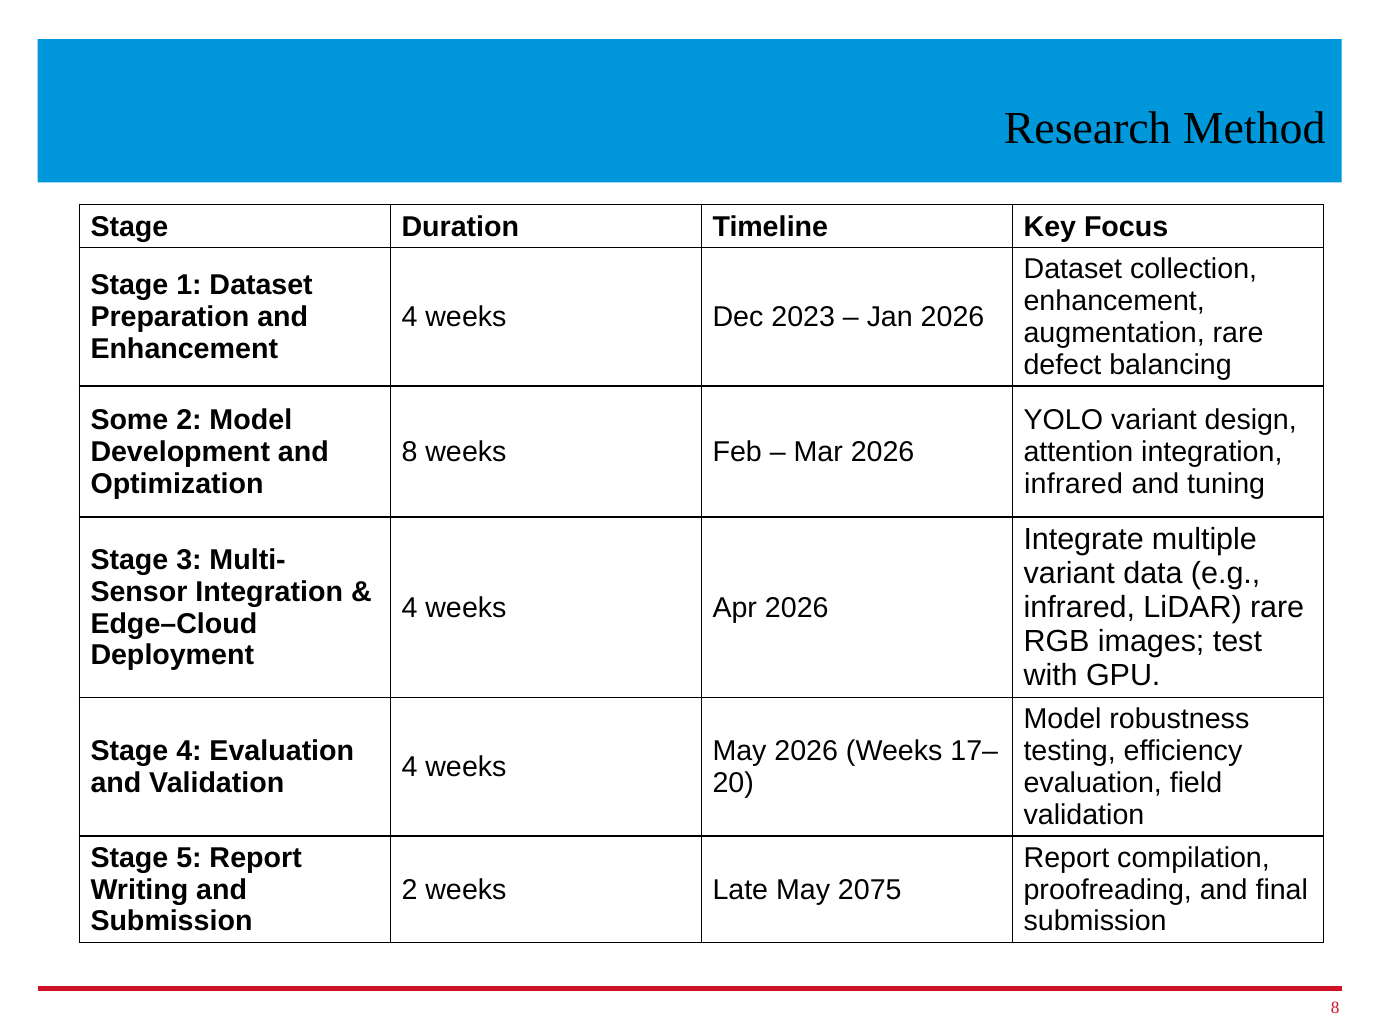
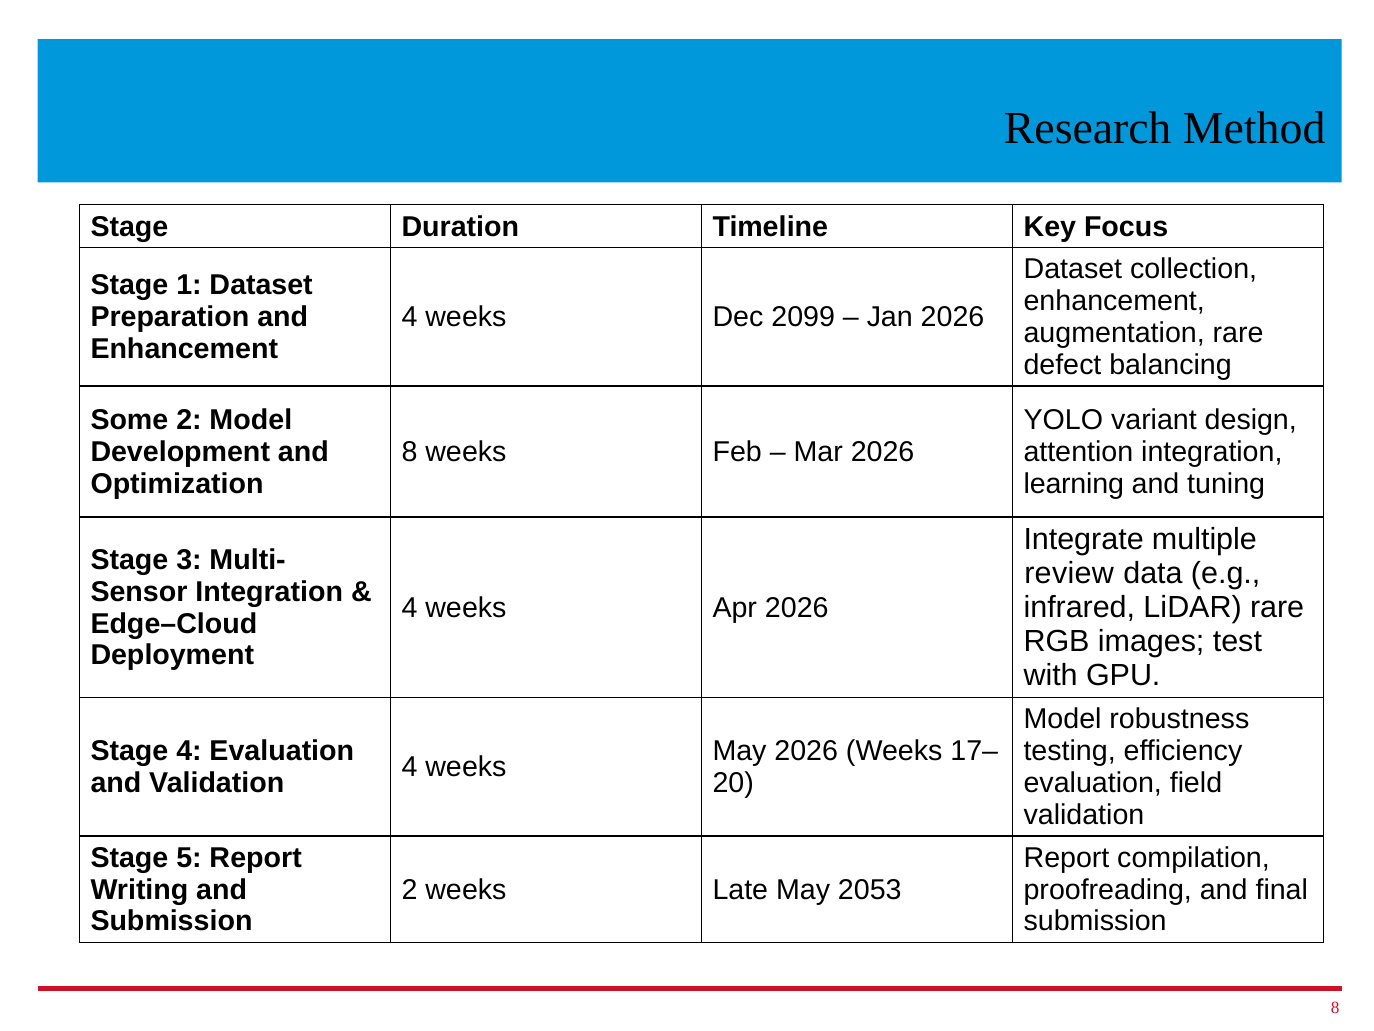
2023: 2023 -> 2099 (803, 317)
infrared: infrared -> learning (1074, 483)
variant: variant -> review (1069, 573)
2075: 2075 -> 2053 (870, 889)
